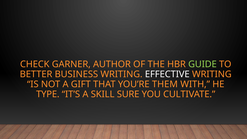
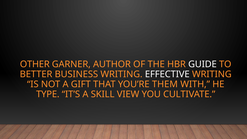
CHECK: CHECK -> OTHER (35, 64)
GUIDE colour: light green -> white (202, 64)
SURE: SURE -> VIEW (128, 94)
